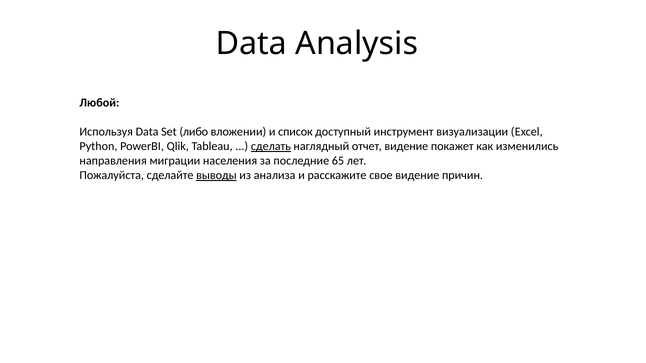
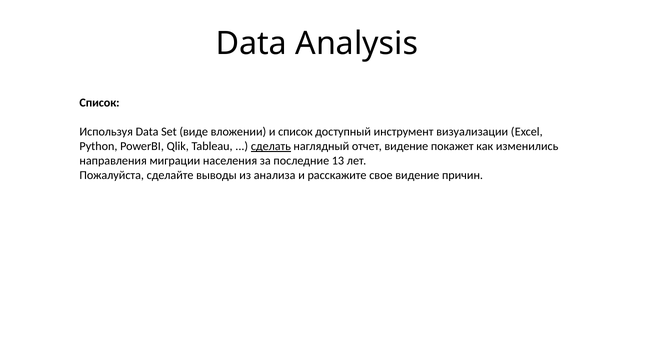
Любой: Любой -> Список (99, 103)
либо: либо -> виде (194, 132)
65: 65 -> 13 (338, 161)
выводы underline: present -> none (216, 176)
